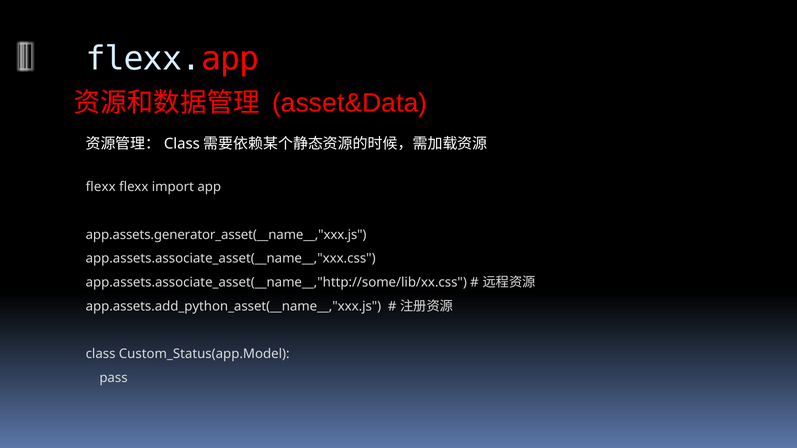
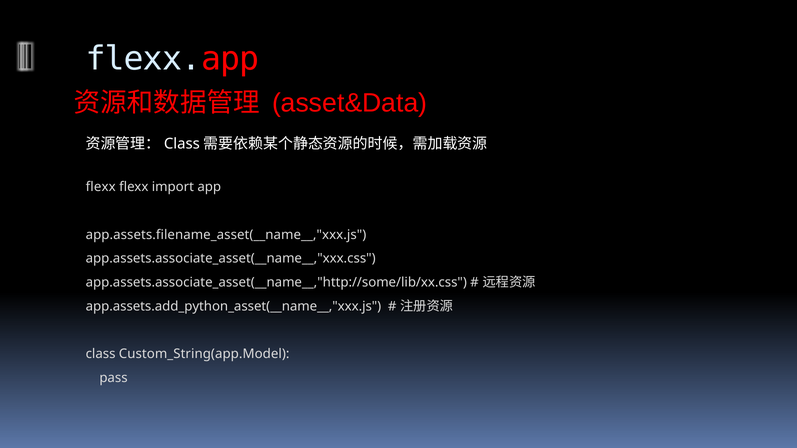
app.assets.generator_asset(__name__,"xxx.js: app.assets.generator_asset(__name__,"xxx.js -> app.assets.filename_asset(__name__,"xxx.js (226, 235)
Custom_Status(app.Model: Custom_Status(app.Model -> Custom_String(app.Model (204, 354)
